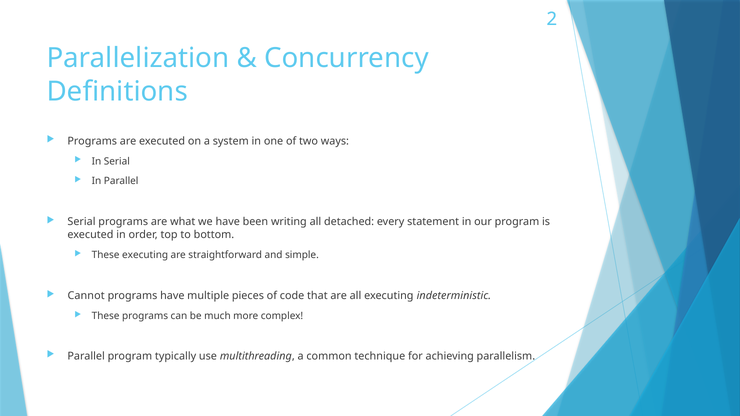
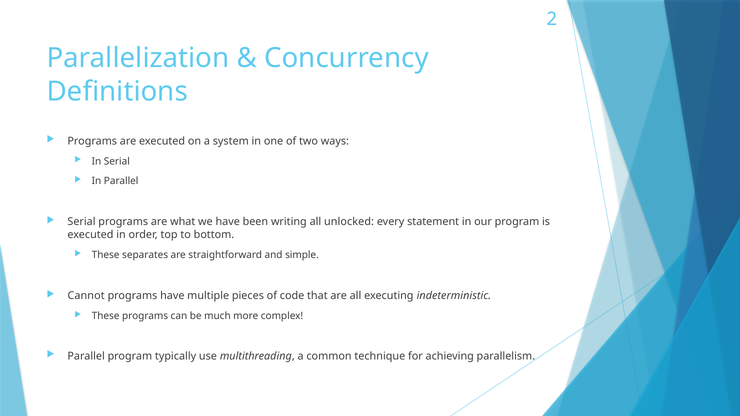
detached: detached -> unlocked (349, 222)
These executing: executing -> separates (145, 255)
